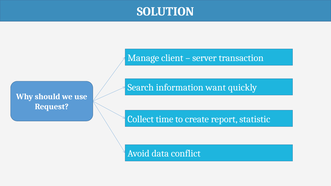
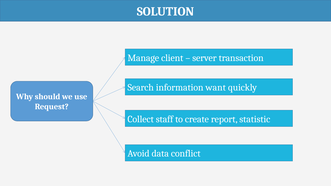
time: time -> staff (165, 119)
